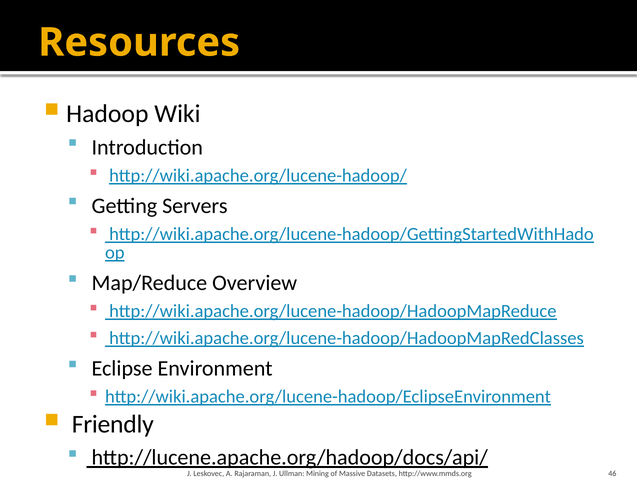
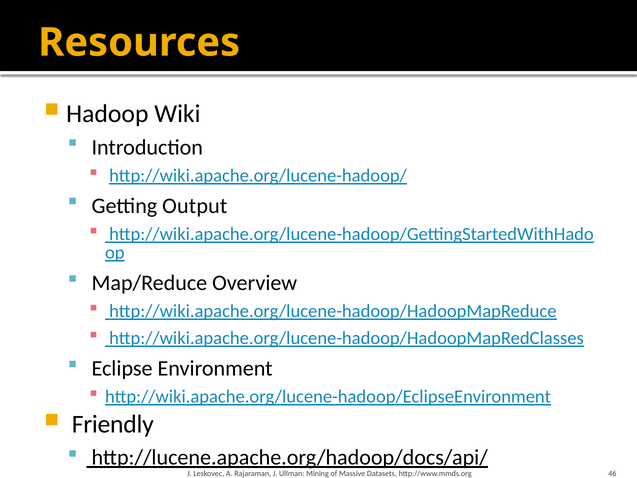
Servers: Servers -> Output (195, 206)
